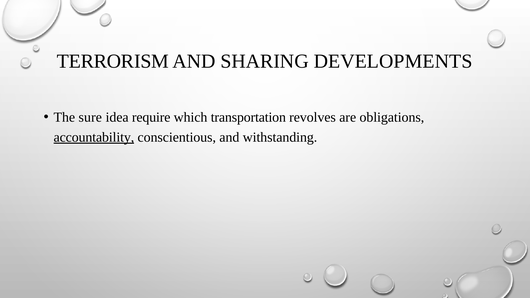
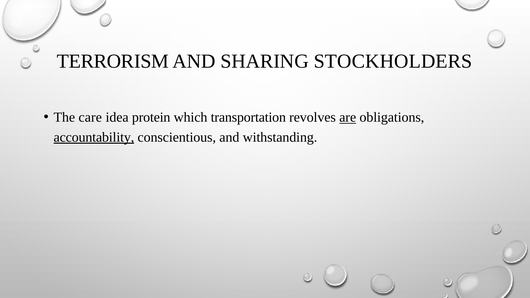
DEVELOPMENTS: DEVELOPMENTS -> STOCKHOLDERS (393, 61)
sure: sure -> care (90, 117)
require: require -> protein (151, 117)
are underline: none -> present (348, 117)
